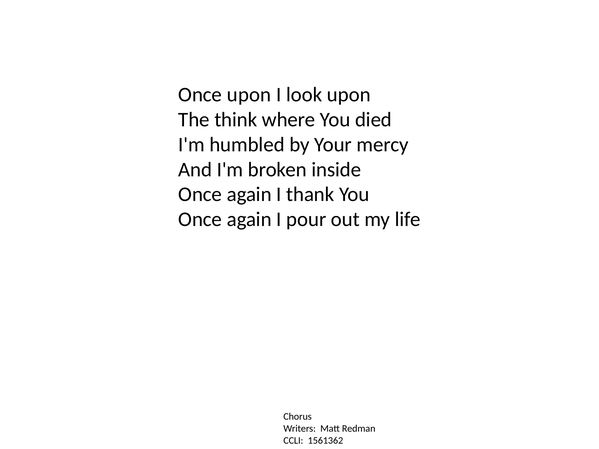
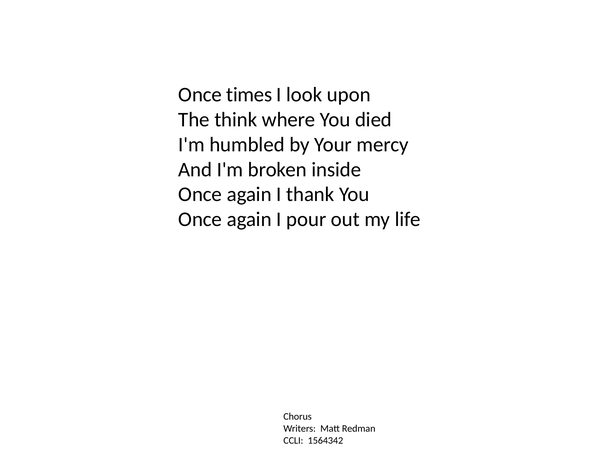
Once upon: upon -> times (249, 95)
1561362: 1561362 -> 1564342 (325, 441)
